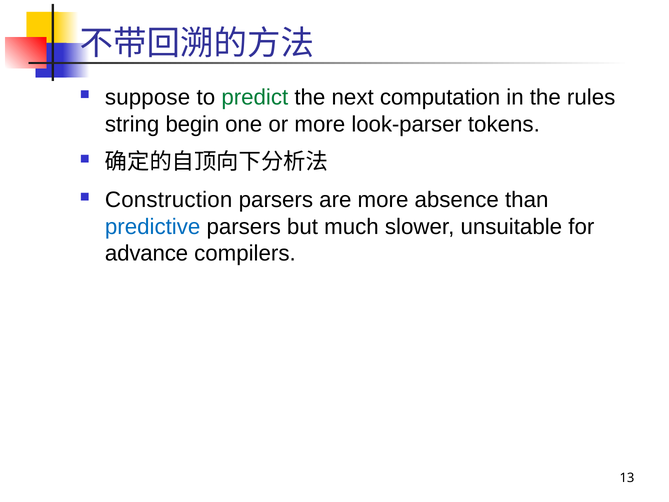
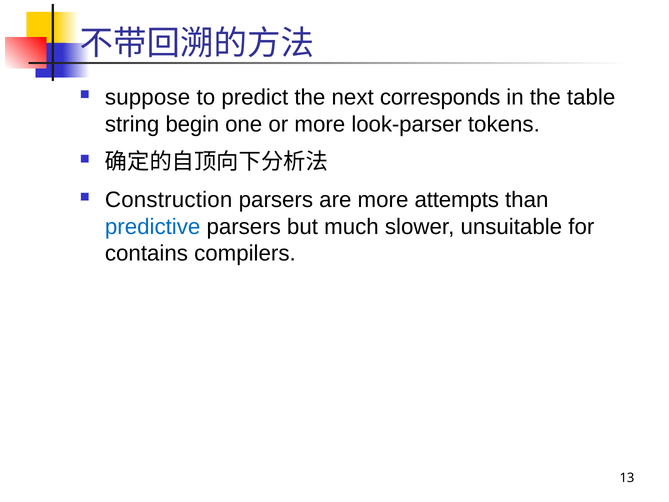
predict colour: green -> black (255, 97)
computation: computation -> corresponds (440, 97)
rules: rules -> table (591, 97)
absence: absence -> attempts (457, 200)
advance: advance -> contains (146, 253)
